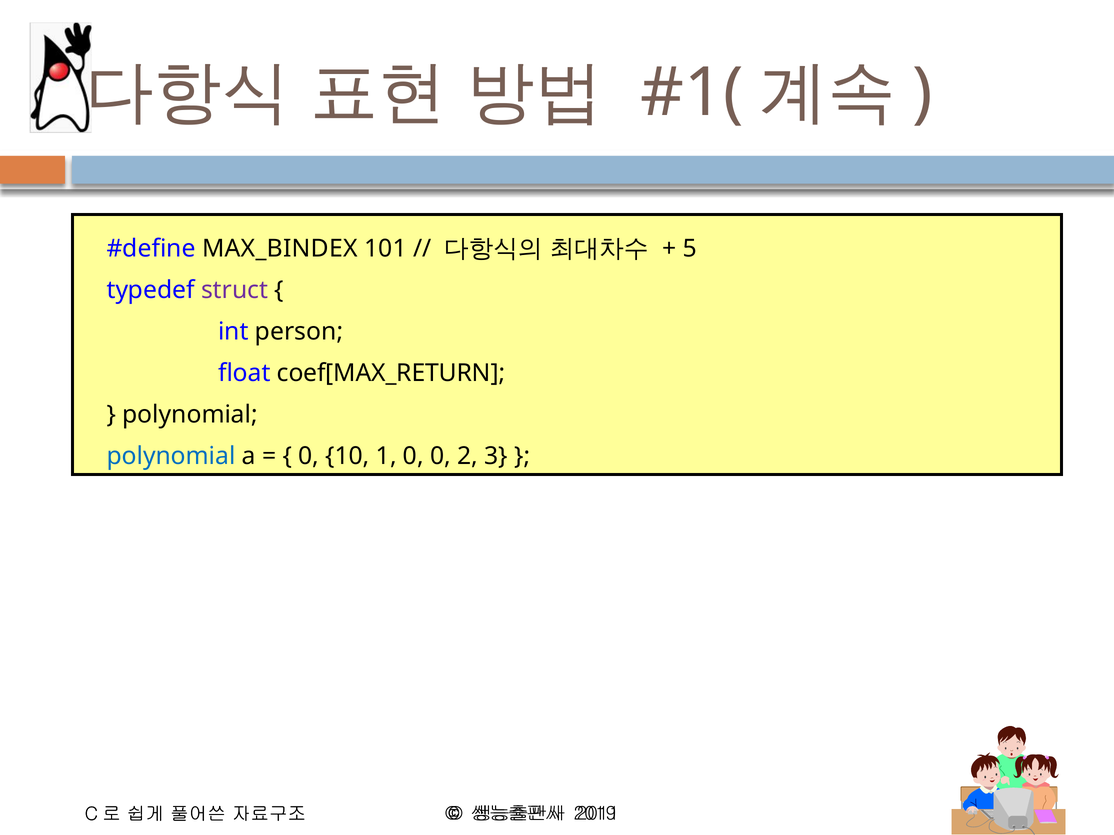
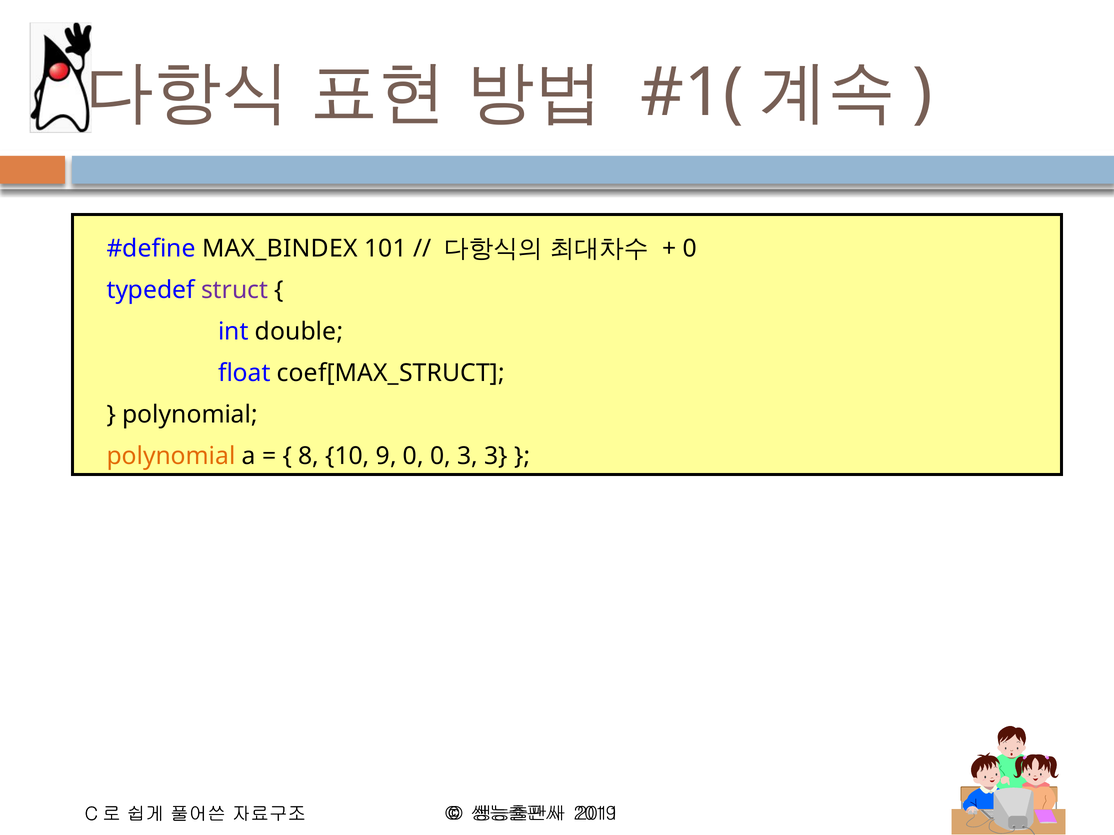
5: 5 -> 0 (690, 249)
person: person -> double (299, 332)
coef[MAX_RETURN: coef[MAX_RETURN -> coef[MAX_STRUCT (391, 373)
polynomial colour: blue -> orange (171, 456)
0: 0 -> 8 (309, 456)
1: 1 -> 9 (386, 456)
0 2: 2 -> 3 (468, 456)
